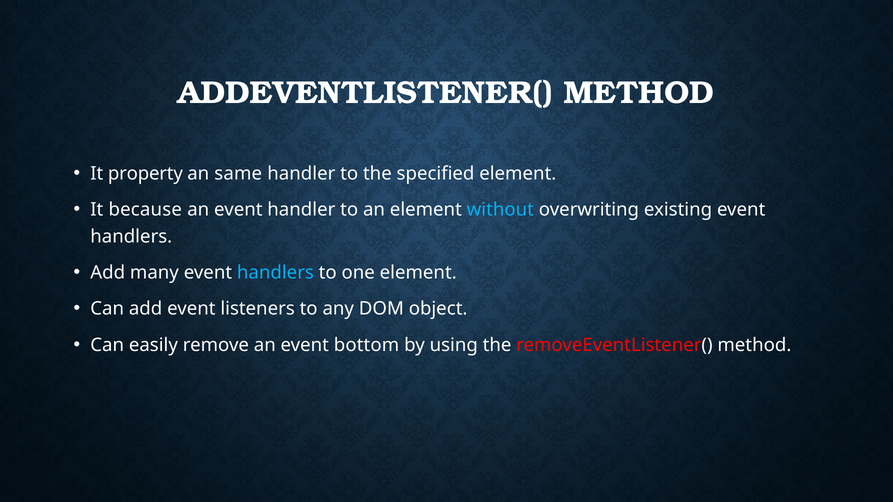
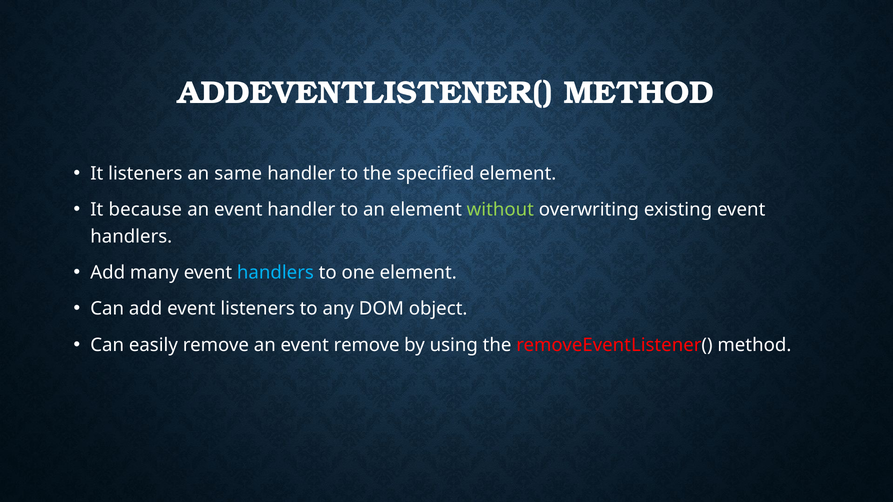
It property: property -> listeners (145, 174)
without colour: light blue -> light green (500, 210)
event bottom: bottom -> remove (367, 345)
